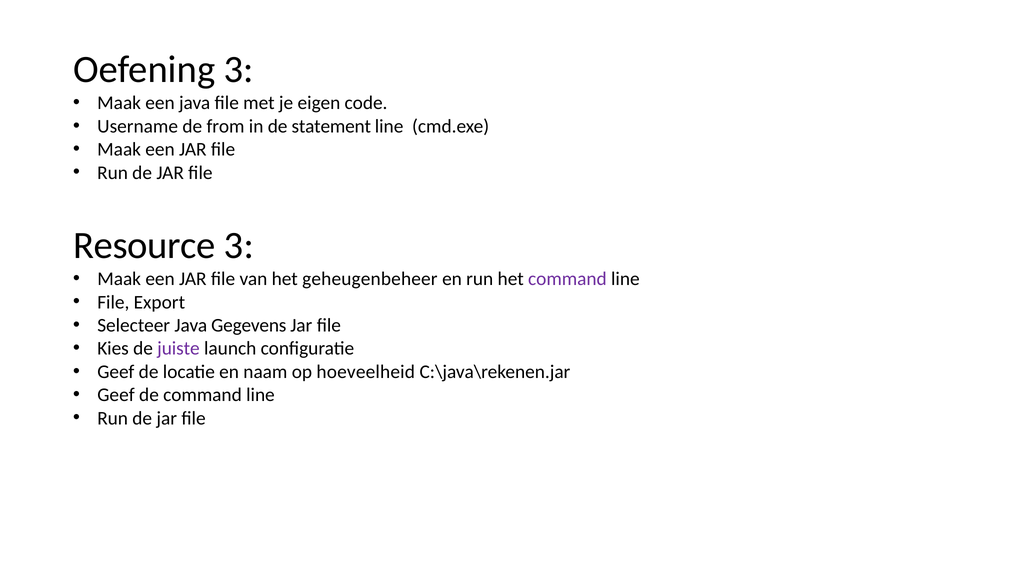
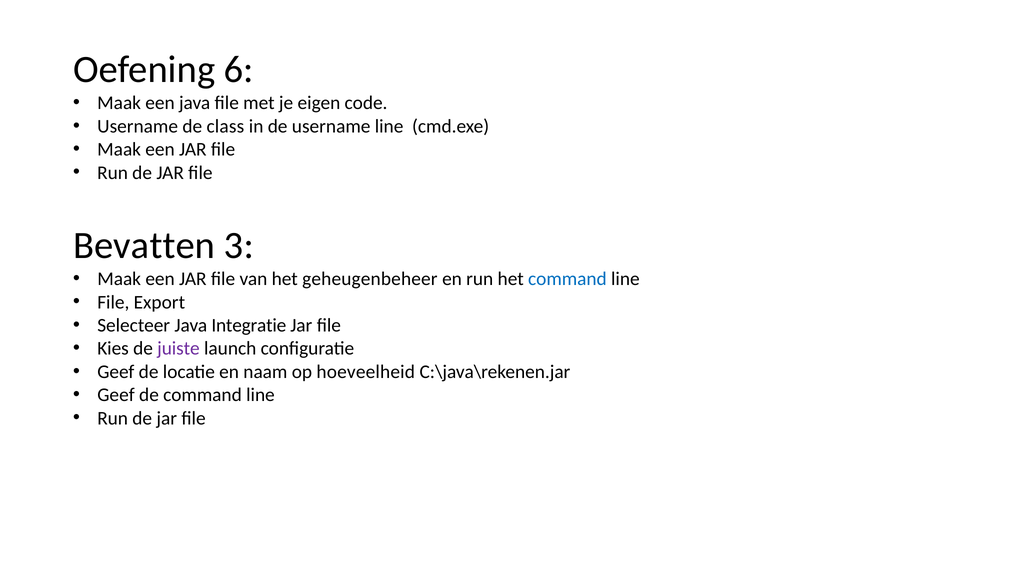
Oefening 3: 3 -> 6 (239, 70)
from: from -> class (225, 126)
de statement: statement -> username (331, 126)
Resource: Resource -> Bevatten (144, 245)
command colour: purple -> blue (567, 279)
Gegevens: Gegevens -> Integratie (249, 325)
